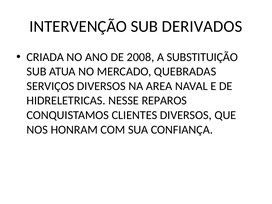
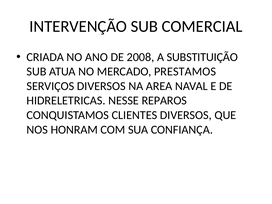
DERIVADOS: DERIVADOS -> COMERCIAL (202, 26)
QUEBRADAS: QUEBRADAS -> PRESTAMOS (185, 72)
